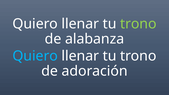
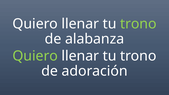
Quiero colour: light blue -> light green (35, 56)
